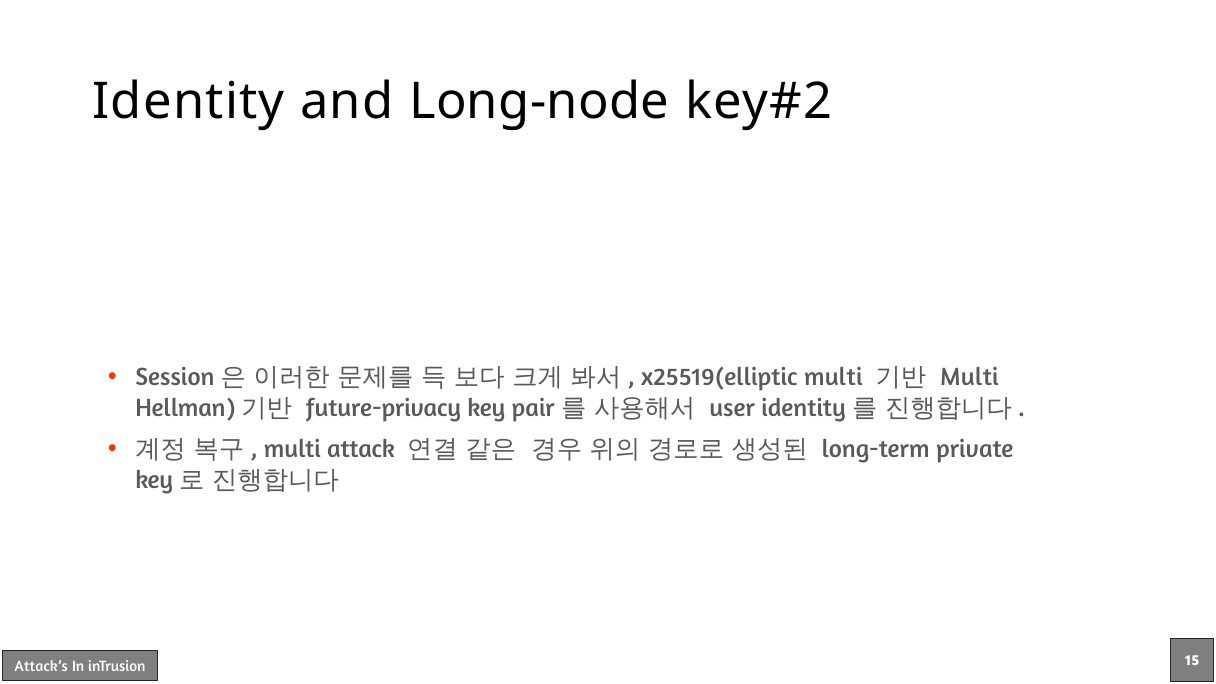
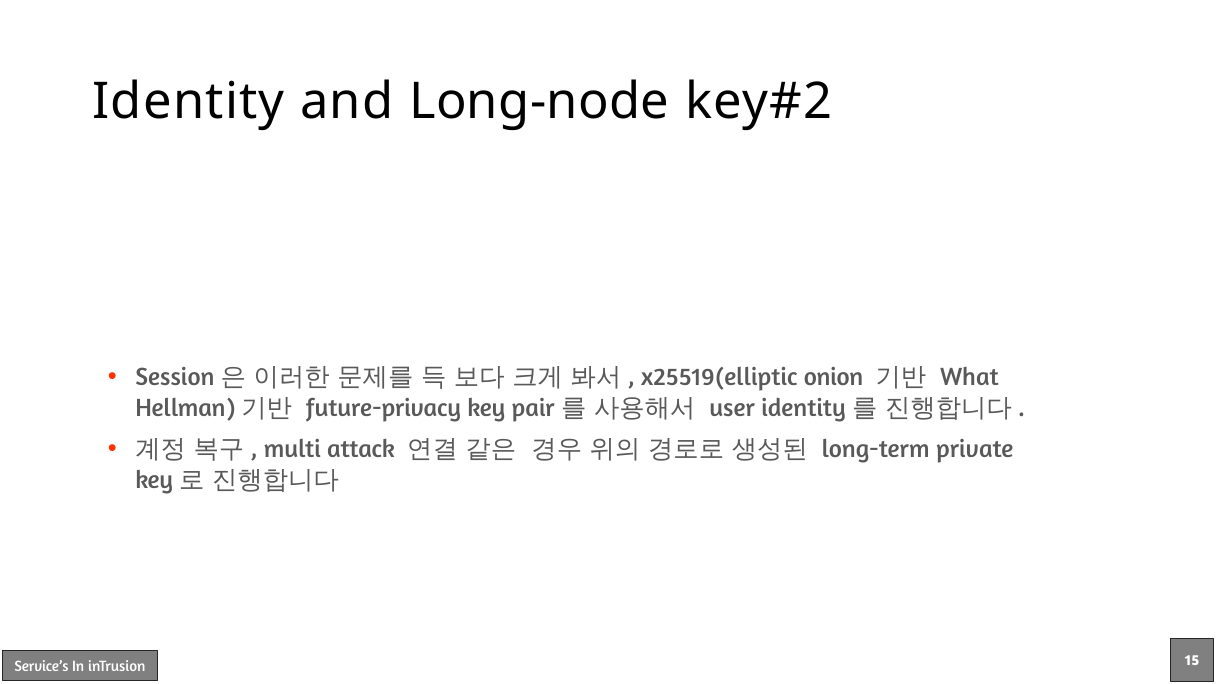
x25519(elliptic multi: multi -> onion (834, 377)
Multi: Multi -> What (969, 377)
Attack’s: Attack’s -> Service’s (41, 667)
